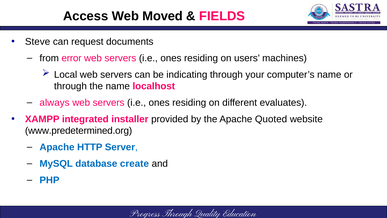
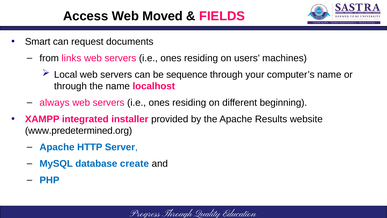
Steve: Steve -> Smart (38, 42)
error: error -> links (71, 58)
indicating: indicating -> sequence (187, 74)
evaluates: evaluates -> beginning (283, 103)
Quoted: Quoted -> Results (271, 119)
